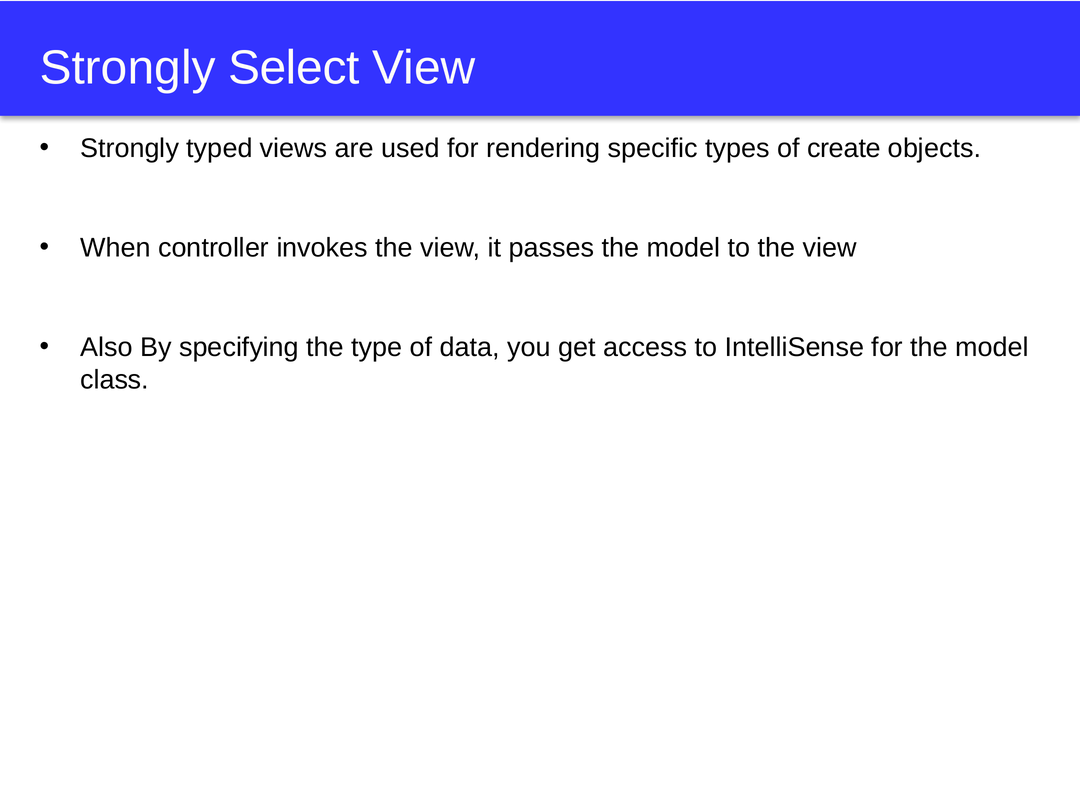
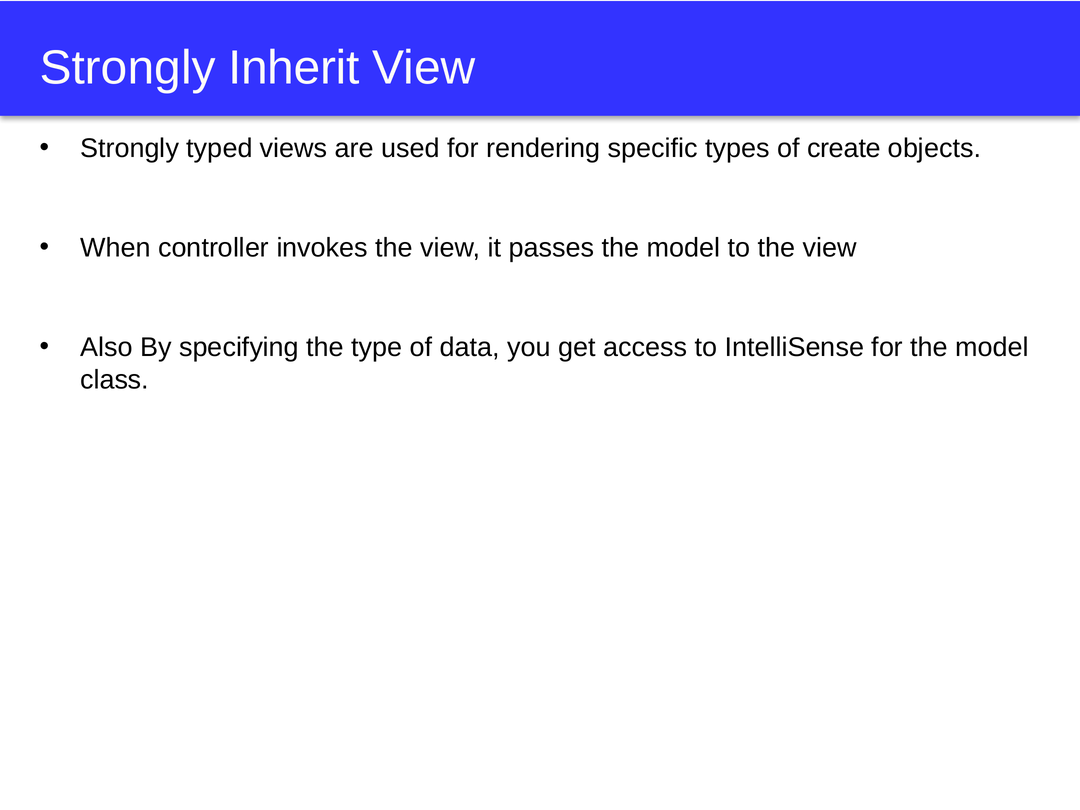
Select: Select -> Inherit (294, 68)
